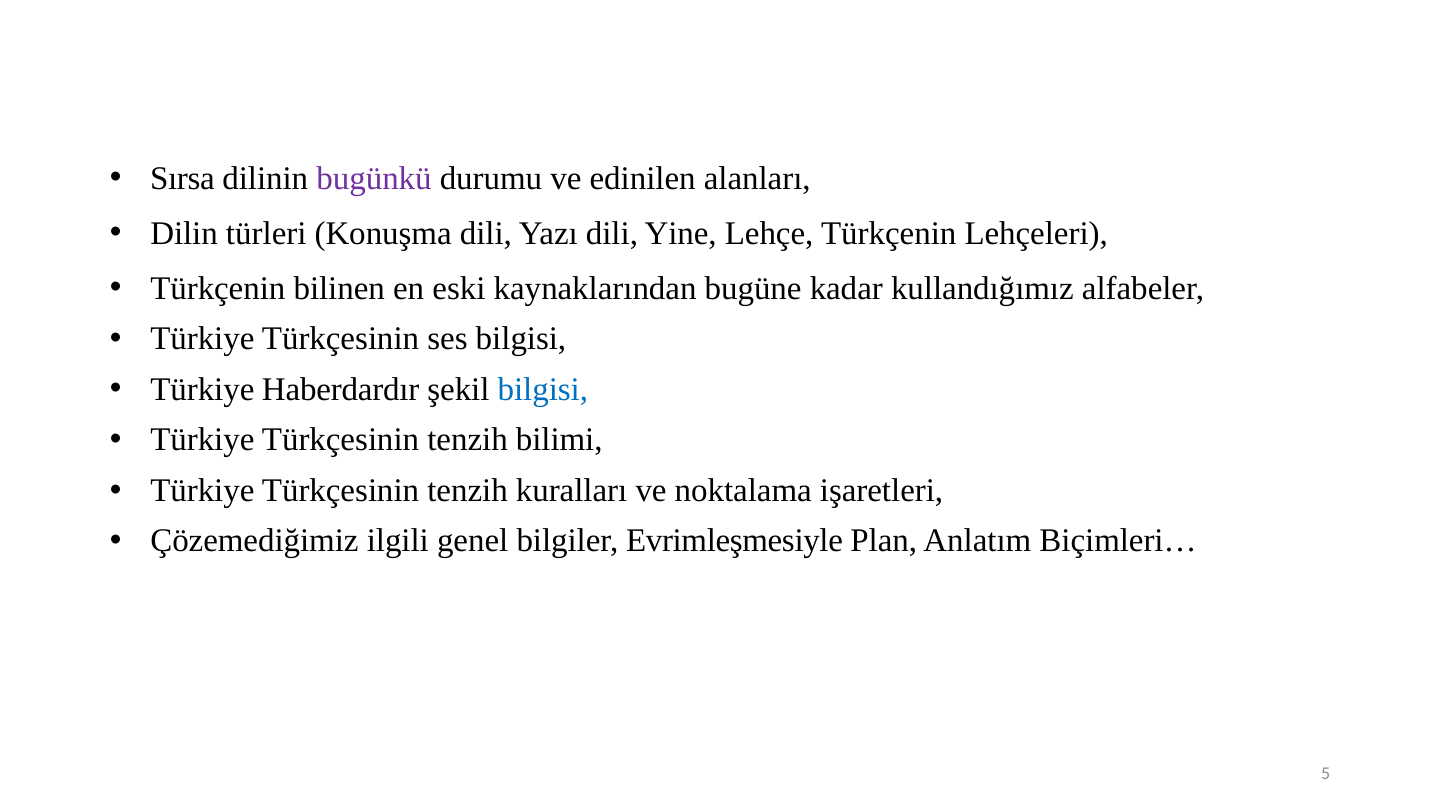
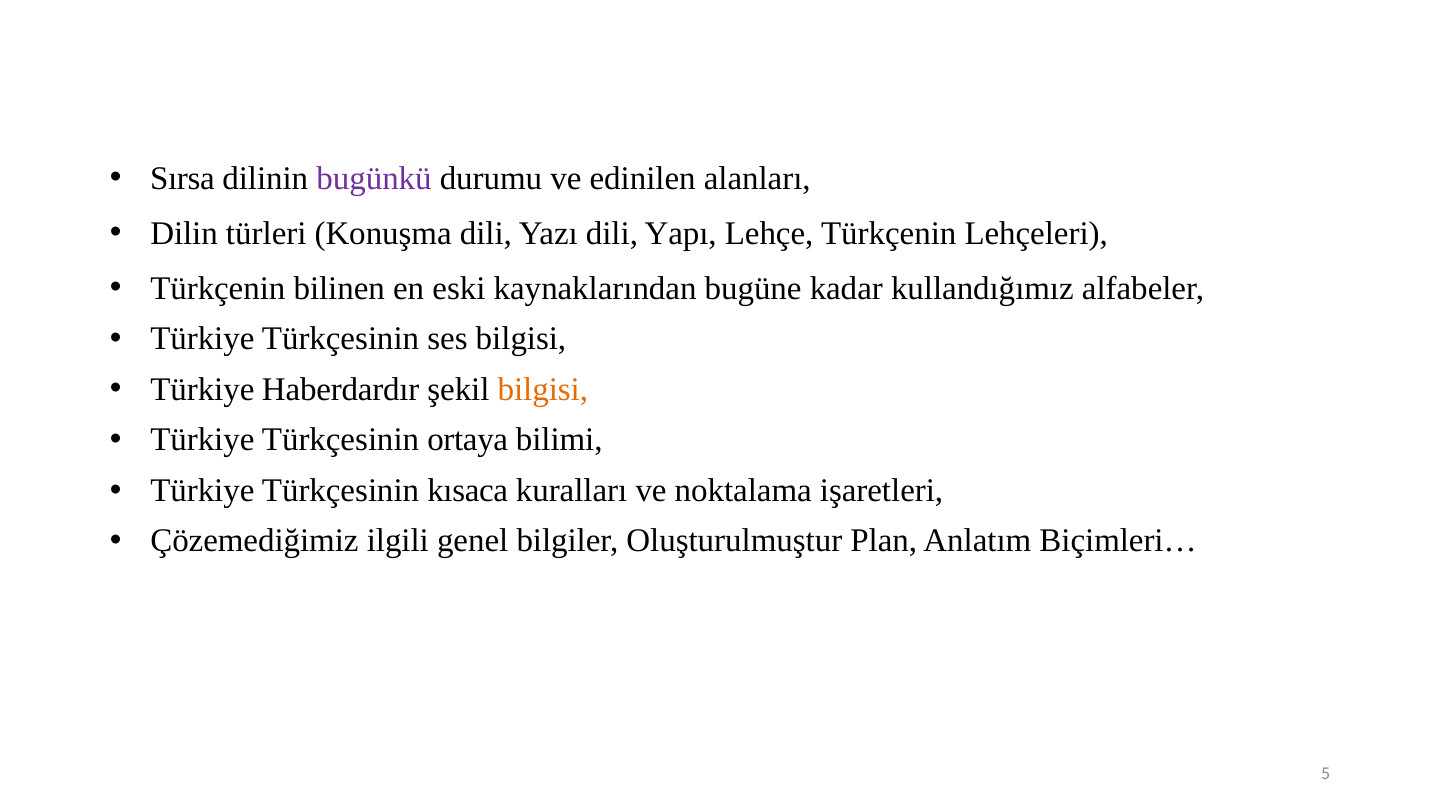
Yine: Yine -> Yapı (681, 234)
bilgisi colour: blue -> orange (543, 389)
tenzih: tenzih -> ortaya (468, 440)
tenzih: tenzih -> kısaca (468, 490)
Evrimleşmesiyle: Evrimleşmesiyle -> Oluşturulmuştur (734, 541)
